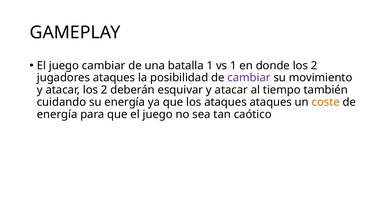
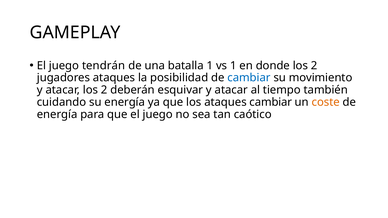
juego cambiar: cambiar -> tendrán (104, 66)
cambiar colour: purple -> blue (249, 78)
ataques ataques: ataques -> cambiar (271, 102)
